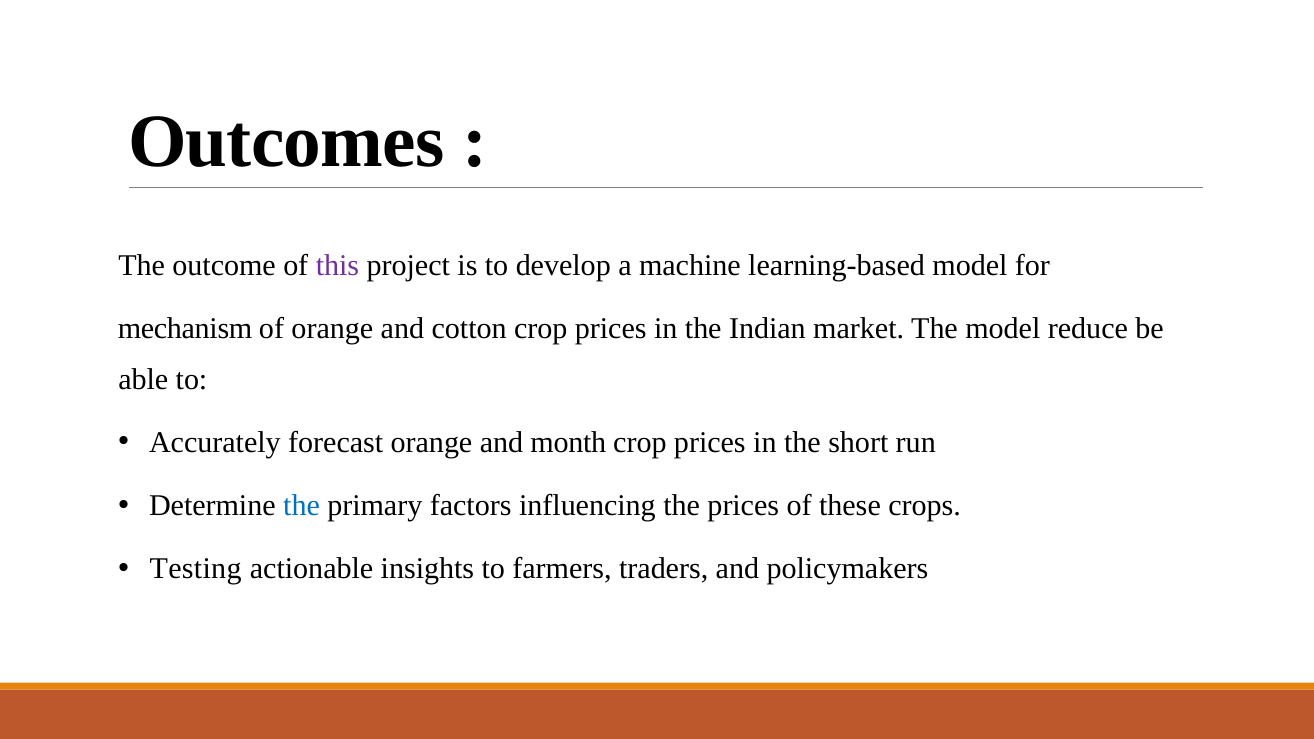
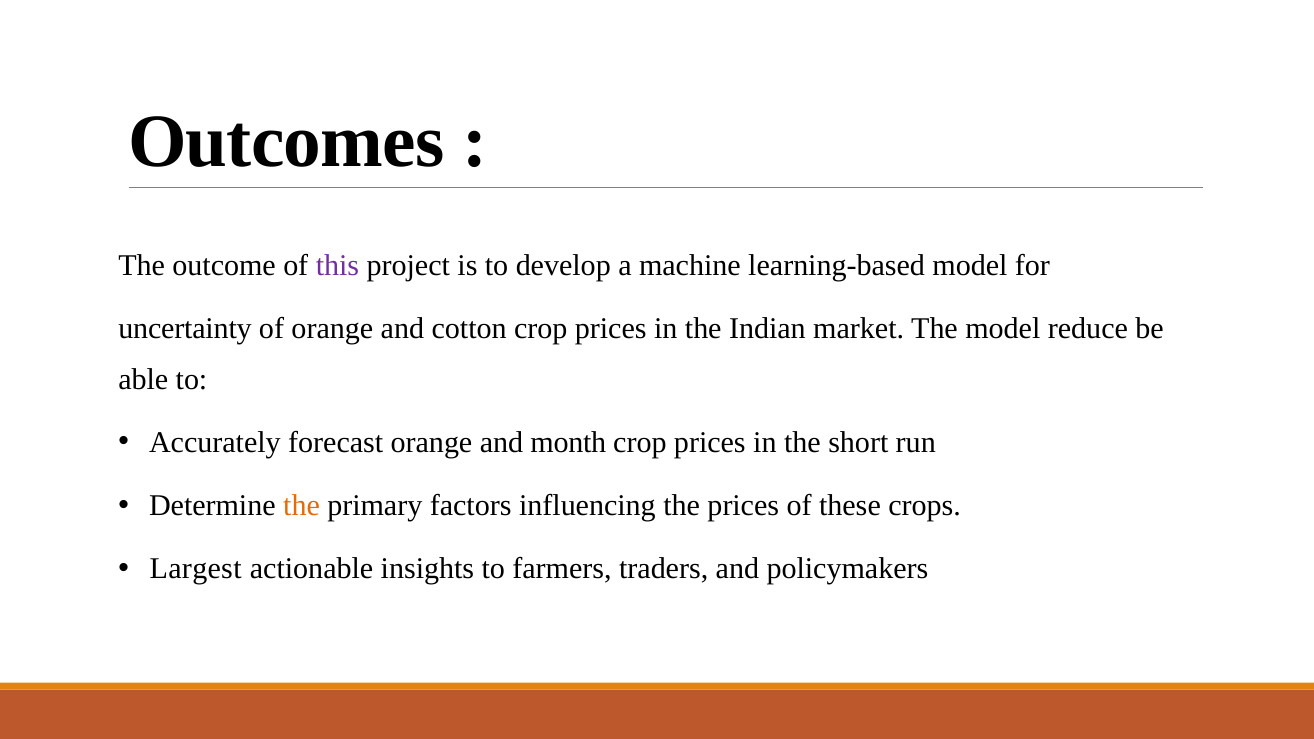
mechanism: mechanism -> uncertainty (185, 329)
the colour: blue -> orange (302, 506)
Testing: Testing -> Largest (196, 569)
